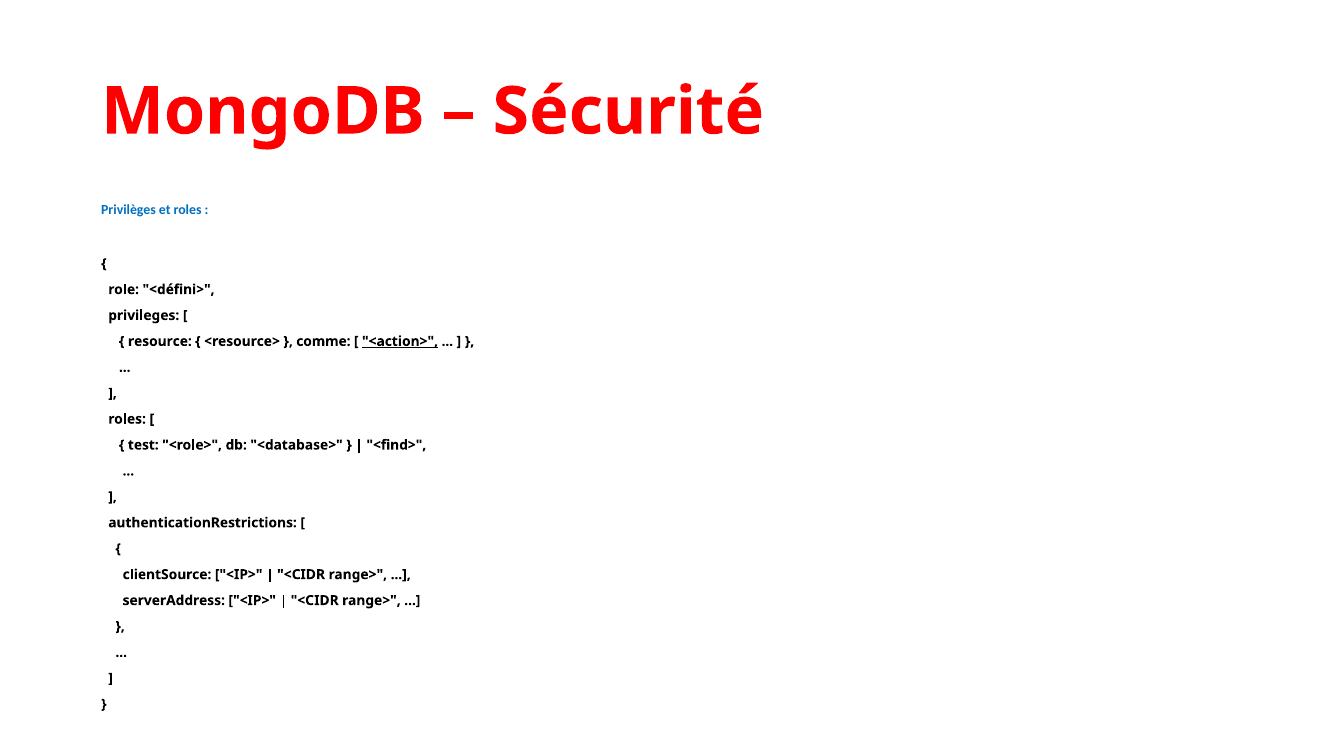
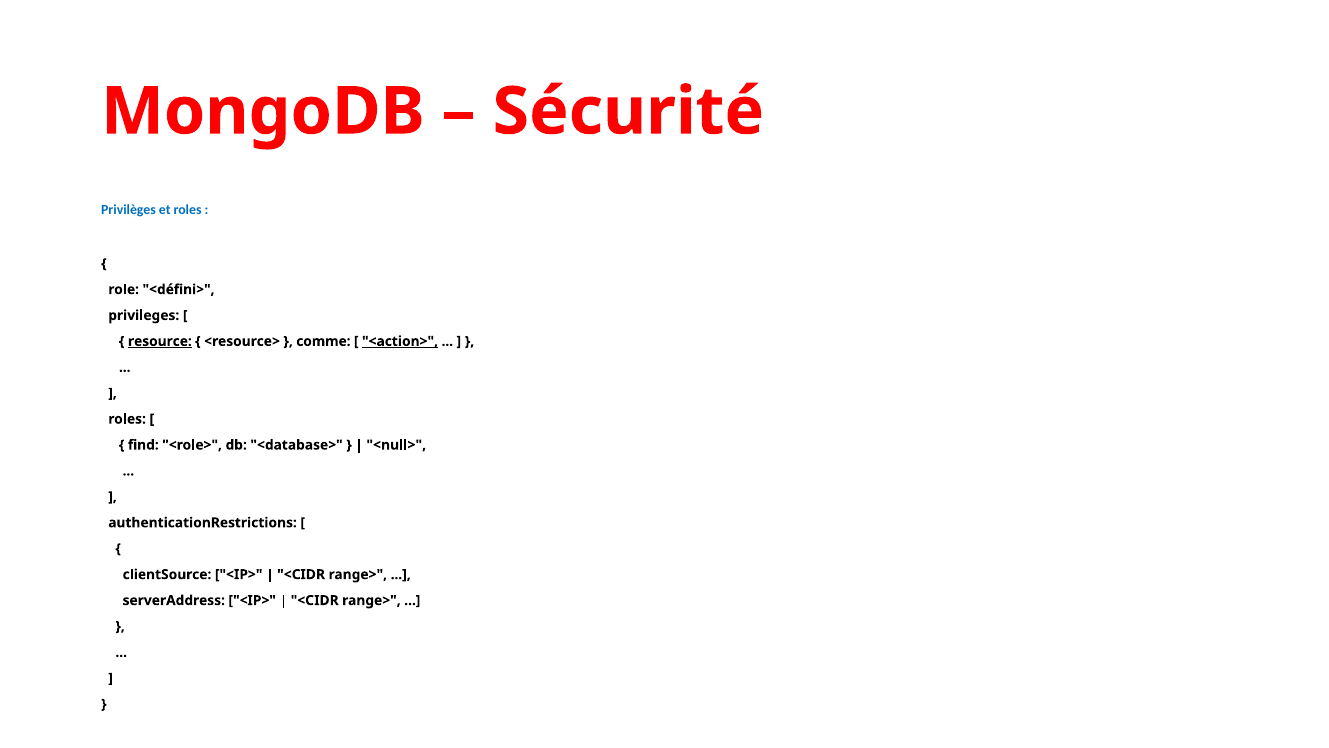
resource underline: none -> present (160, 341)
test: test -> find (143, 445)
<find>: <find> -> <null> (396, 445)
